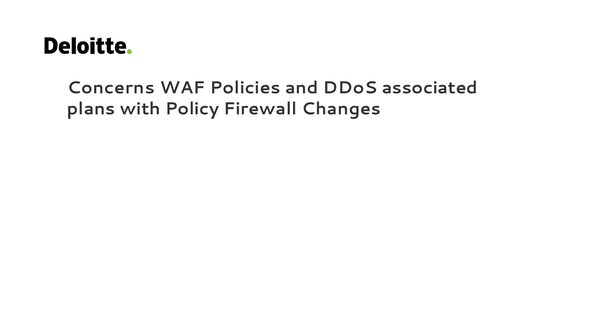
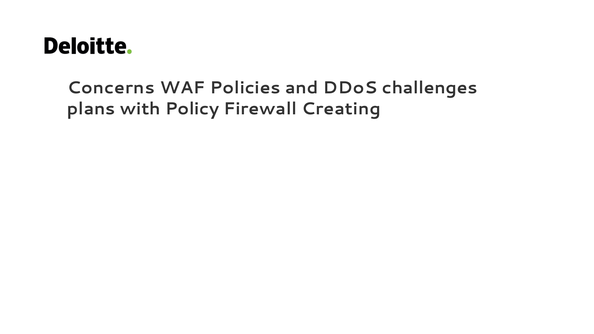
associated: associated -> challenges (430, 88)
Changes: Changes -> Creating (341, 109)
